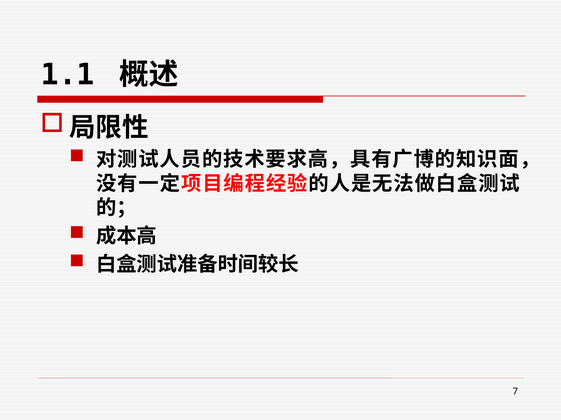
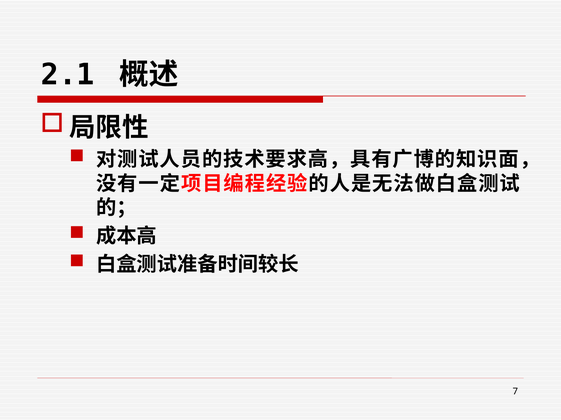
1.1: 1.1 -> 2.1 (68, 75)
